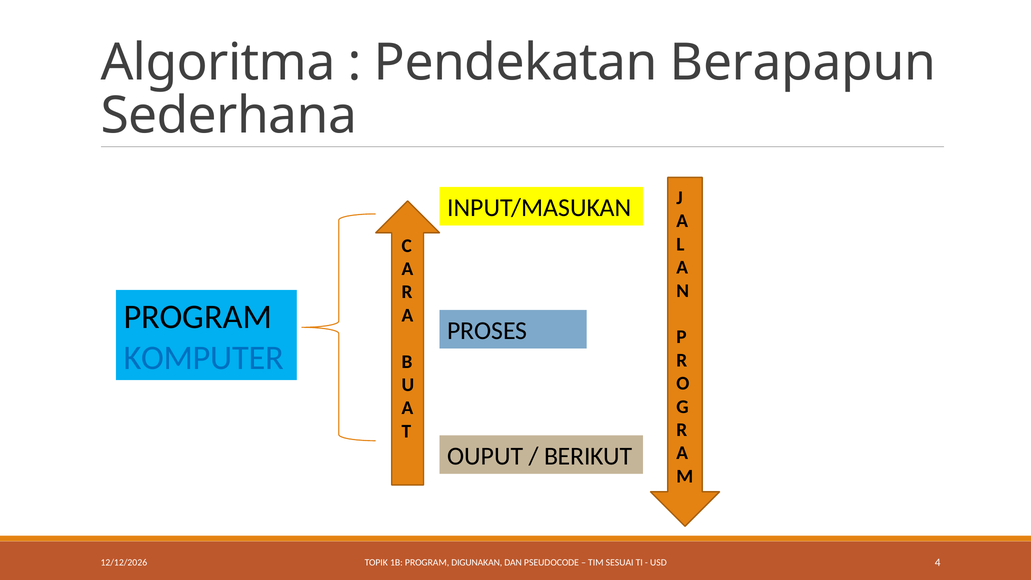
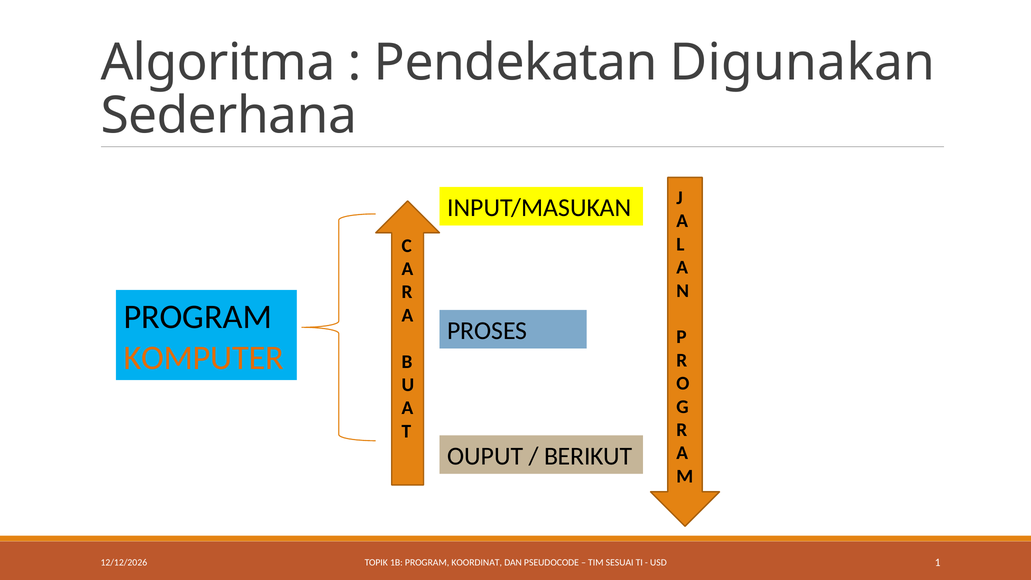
Berapapun: Berapapun -> Digunakan (803, 63)
KOMPUTER colour: blue -> orange (204, 358)
DIGUNAKAN: DIGUNAKAN -> KOORDINAT (477, 562)
4: 4 -> 1 (938, 562)
